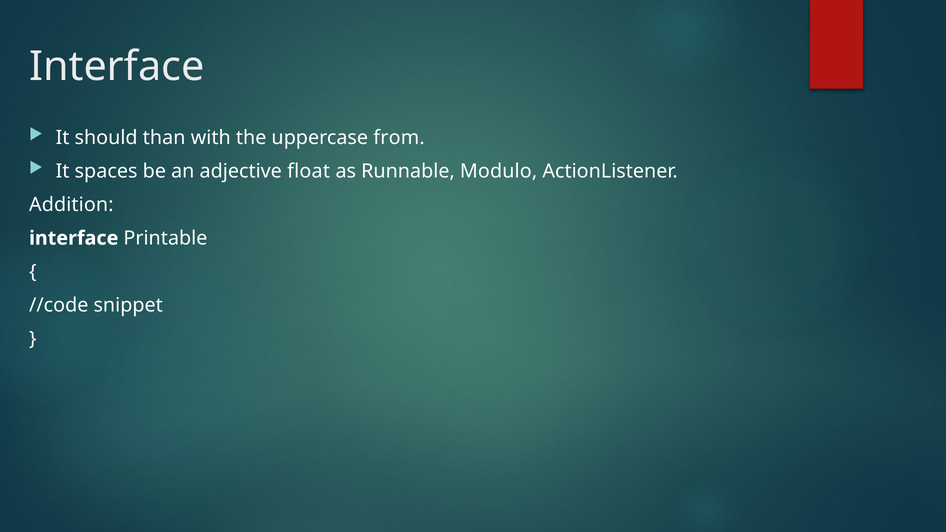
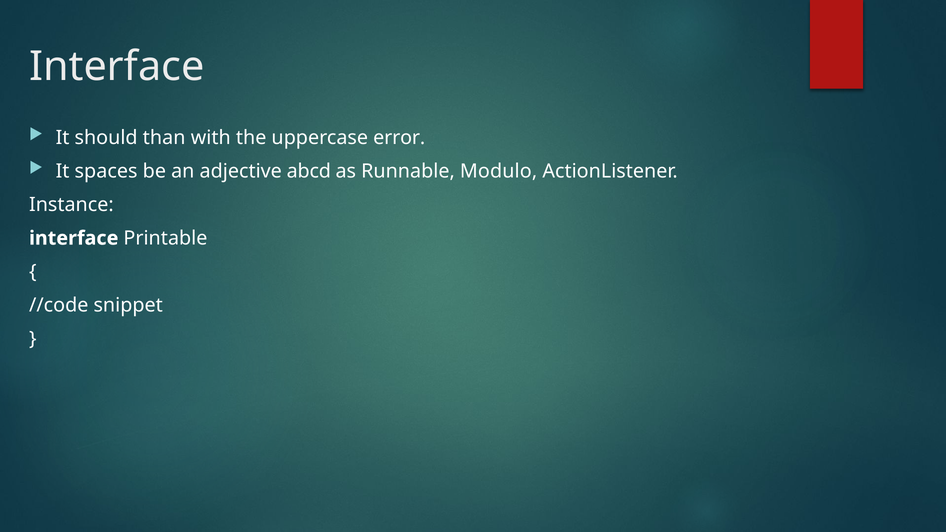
from: from -> error (399, 138)
float: float -> abcd (309, 171)
Addition: Addition -> Instance (71, 205)
